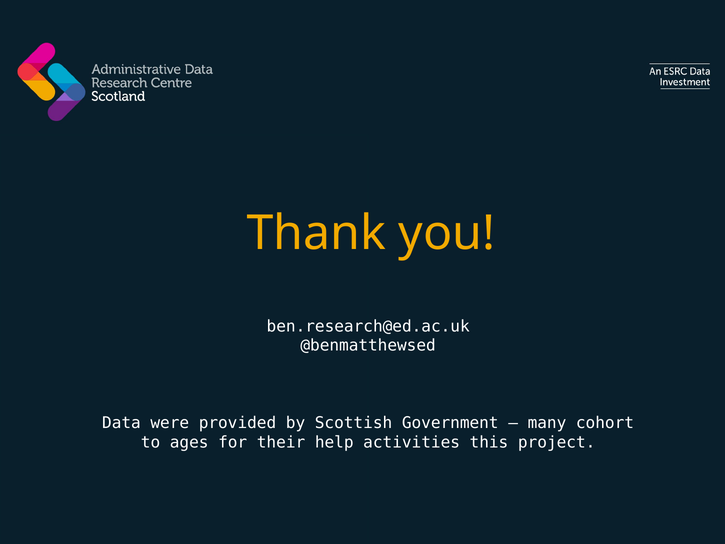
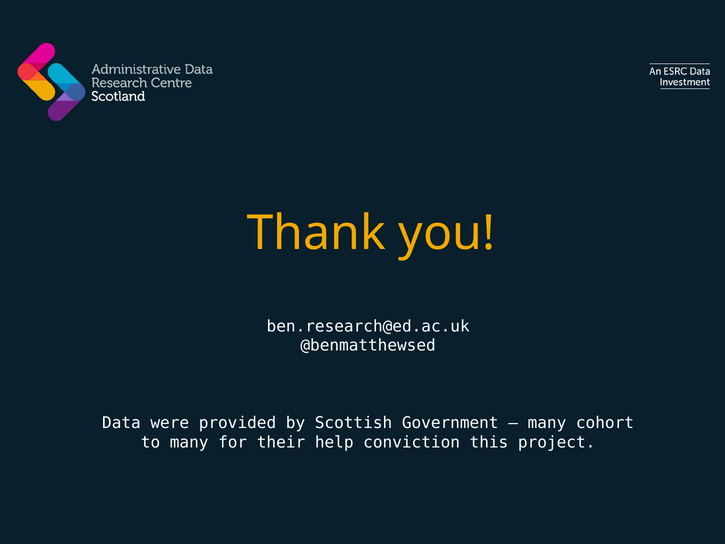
to ages: ages -> many (189, 442)
activities: activities -> conviction (412, 442)
